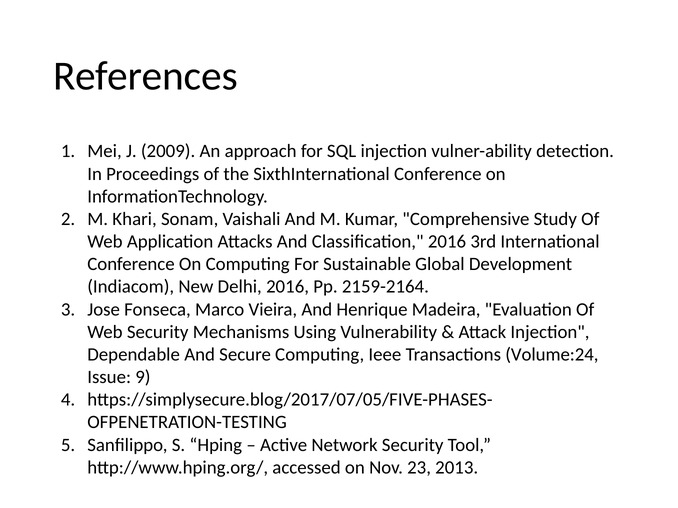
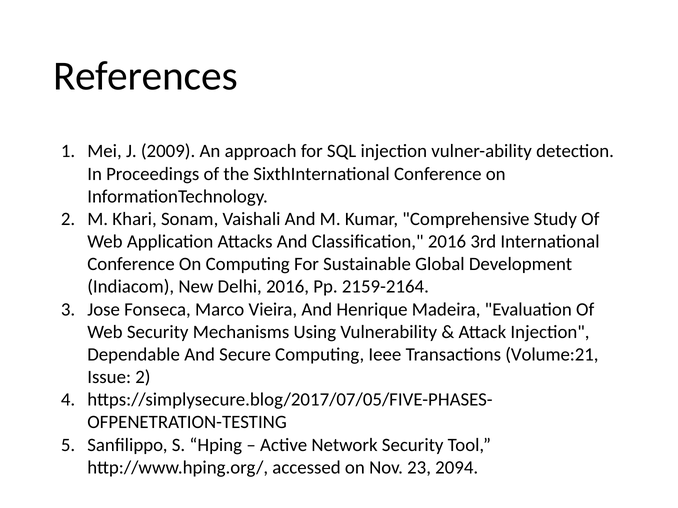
Volume:24: Volume:24 -> Volume:21 (552, 355)
Issue 9: 9 -> 2 (143, 377)
2013: 2013 -> 2094 (457, 468)
